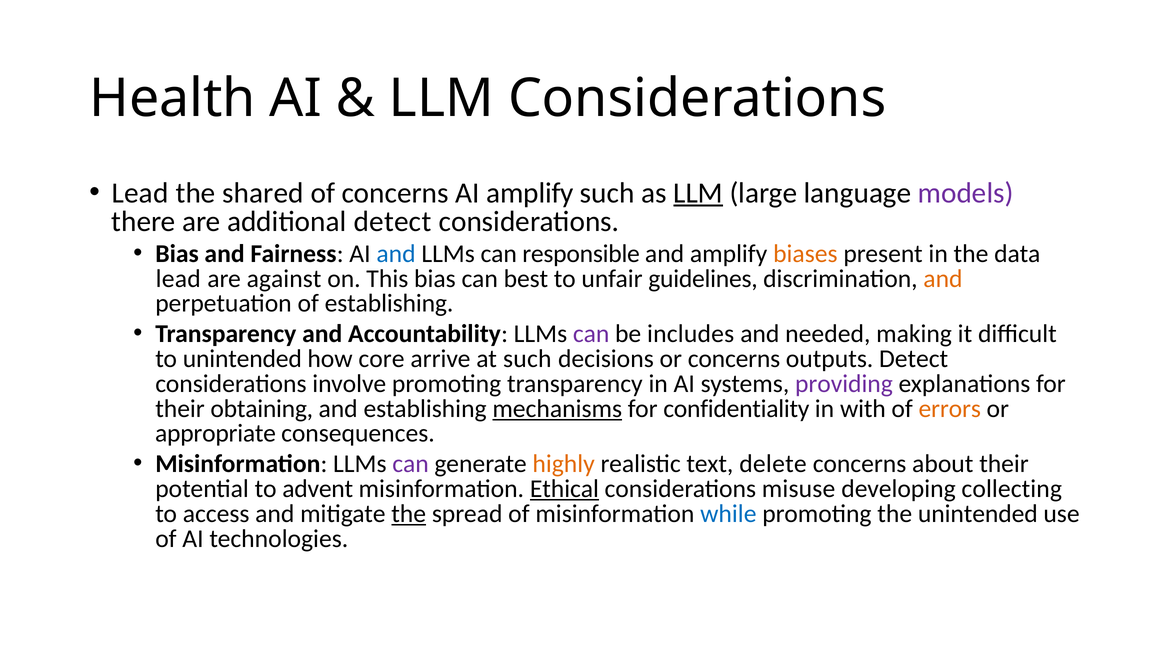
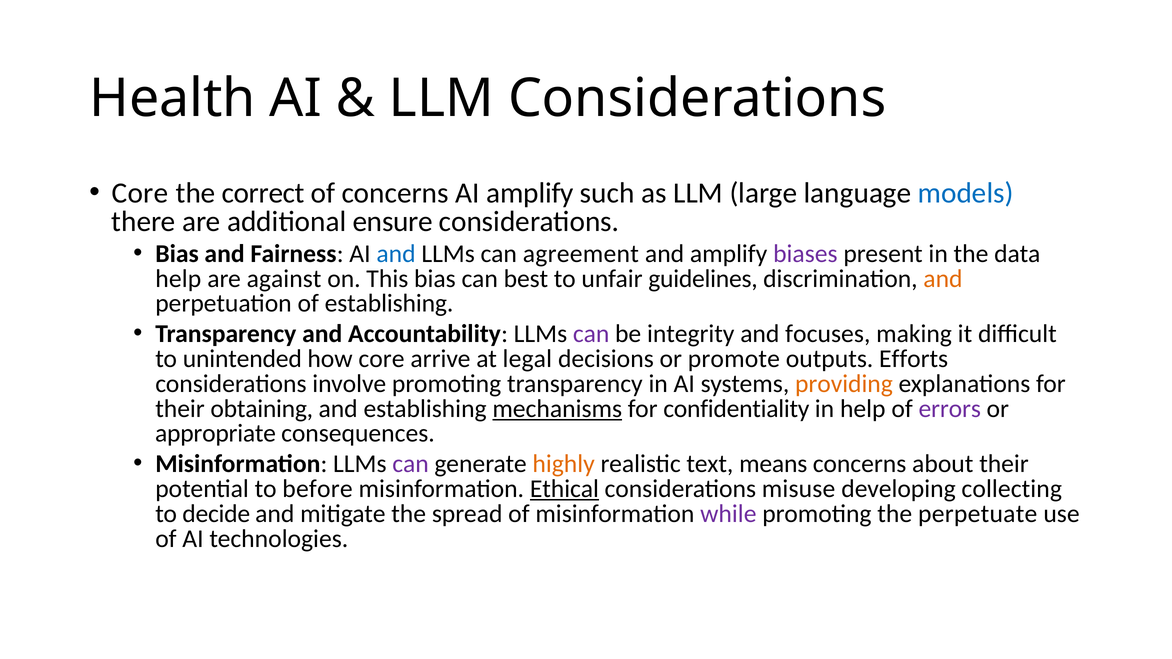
Lead: Lead -> Core (140, 193)
shared: shared -> correct (263, 193)
LLM underline: present -> none (698, 193)
models colour: purple -> blue (966, 193)
additional detect: detect -> ensure (393, 221)
responsible: responsible -> agreement (581, 254)
biases colour: orange -> purple (805, 254)
lead: lead -> help (178, 279)
includes: includes -> integrity (691, 334)
needed: needed -> focuses (828, 334)
at such: such -> legal (527, 359)
or concerns: concerns -> promote (734, 359)
outputs Detect: Detect -> Efforts (914, 359)
providing colour: purple -> orange (844, 384)
in with: with -> help (863, 409)
errors colour: orange -> purple (950, 409)
delete: delete -> means (773, 464)
advent: advent -> before (318, 489)
access: access -> decide (216, 514)
the underline: present -> none (409, 514)
while colour: blue -> purple (728, 514)
the unintended: unintended -> perpetuate (978, 514)
